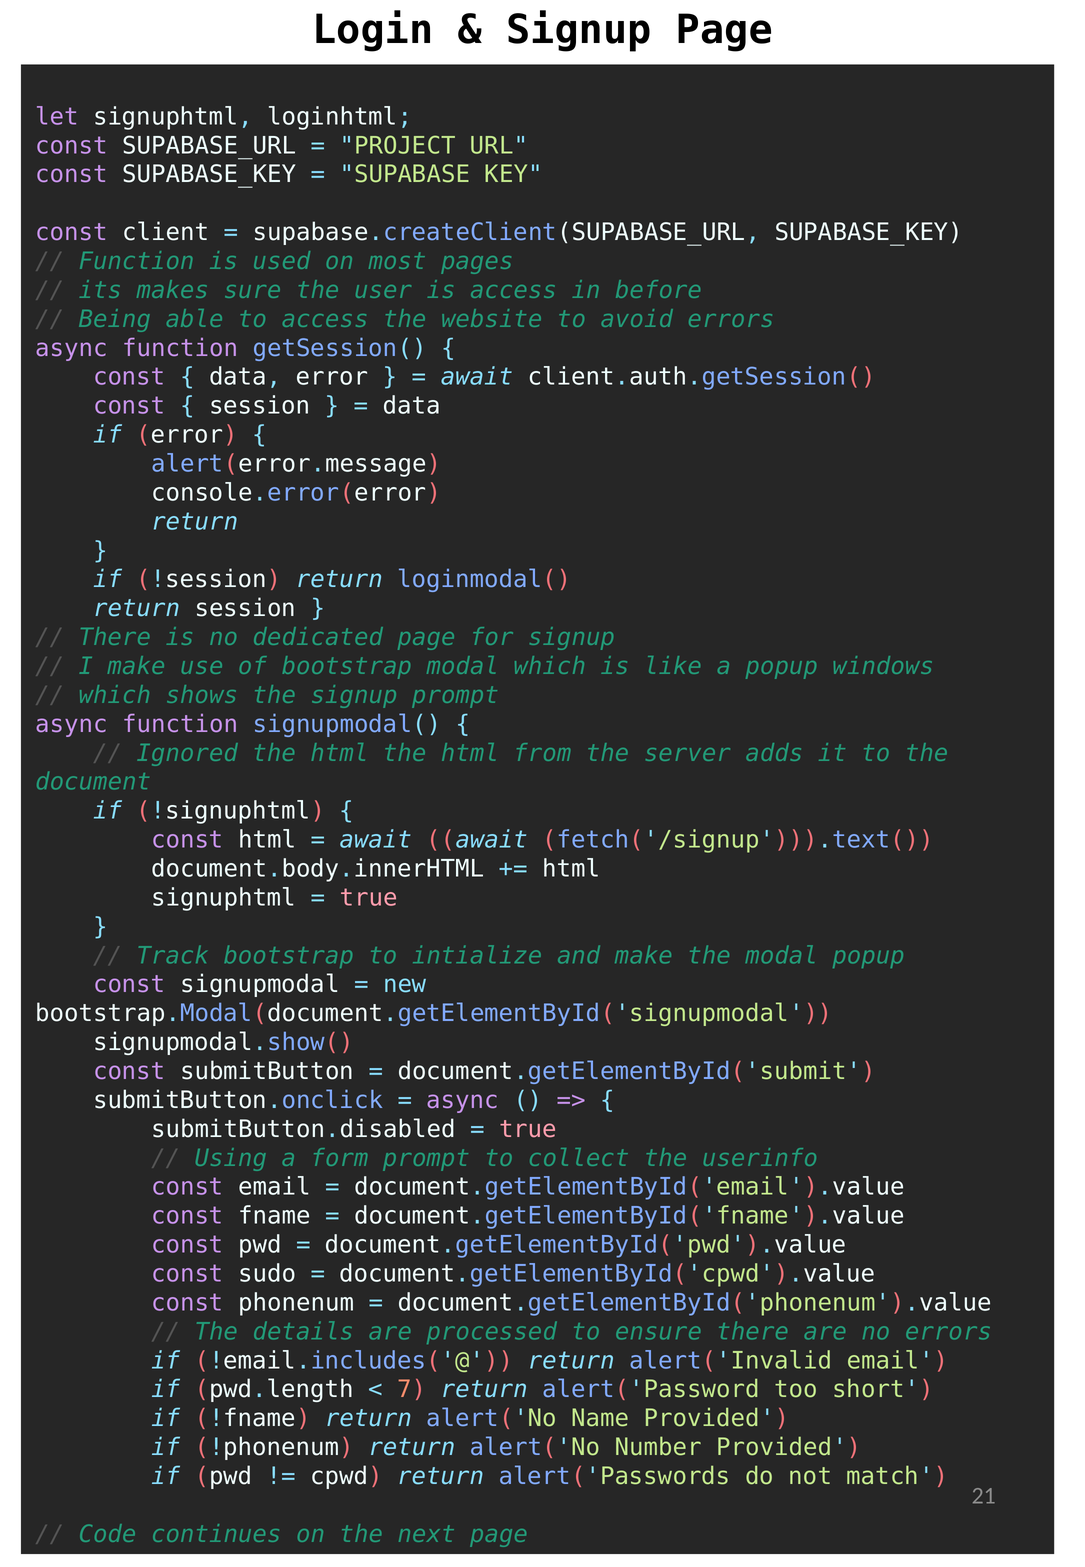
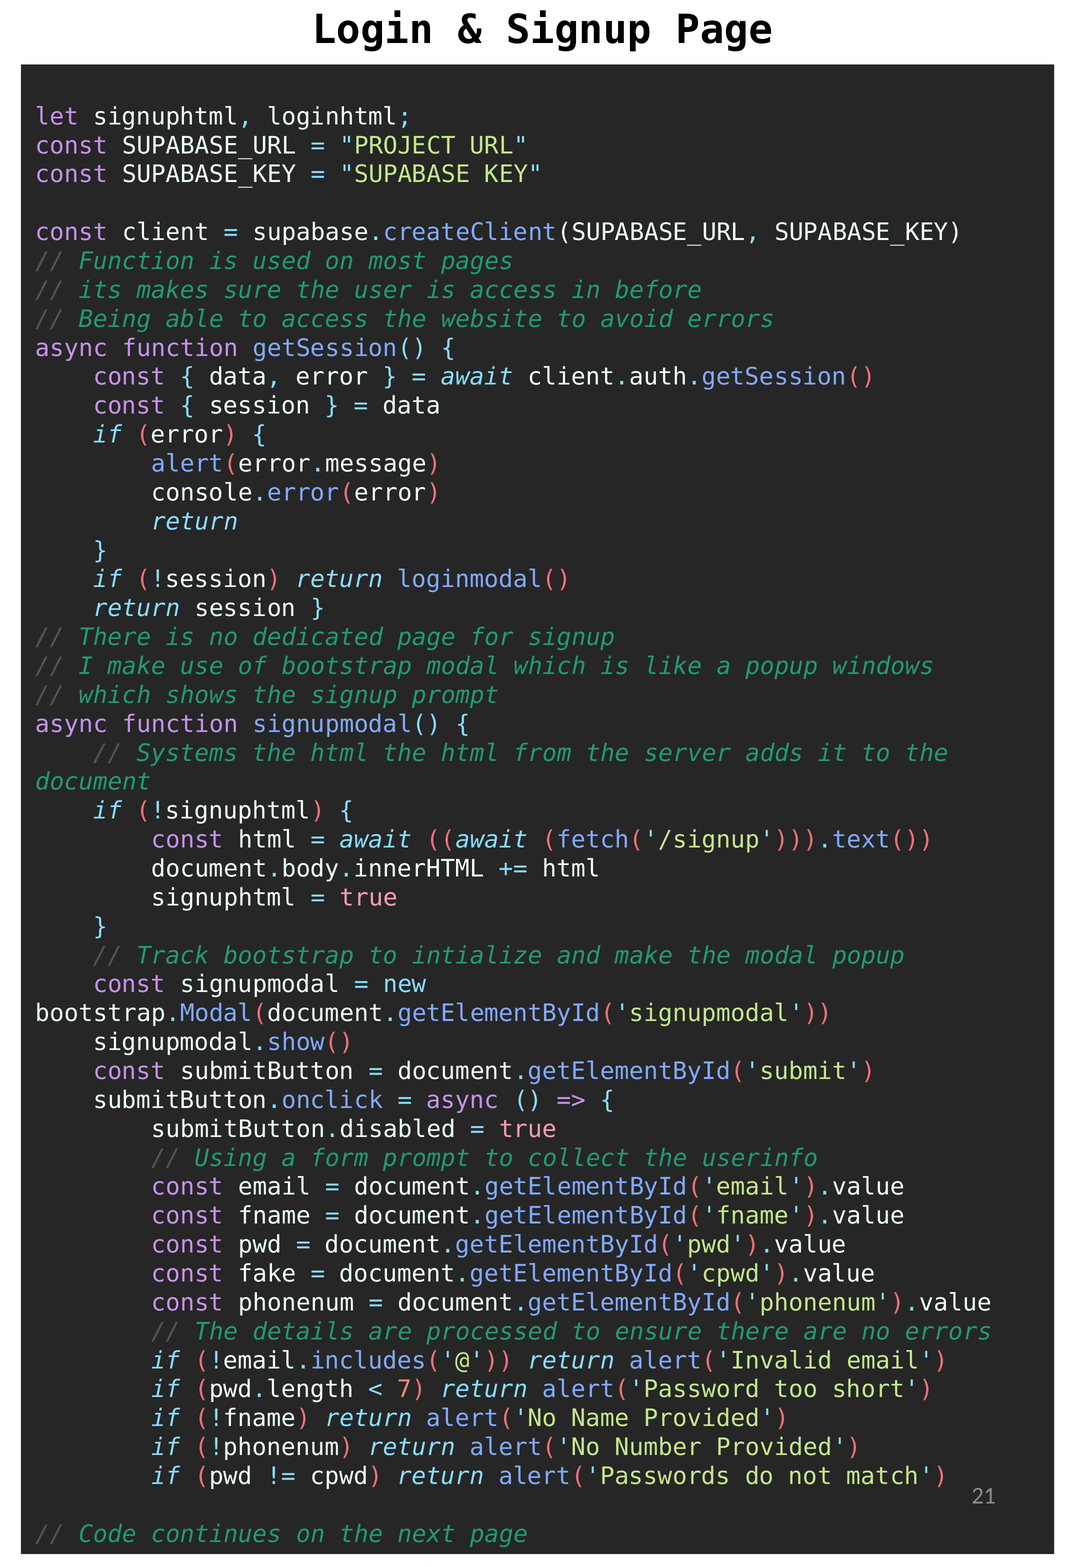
Ignored: Ignored -> Systems (187, 753)
sudo: sudo -> fake (267, 1274)
